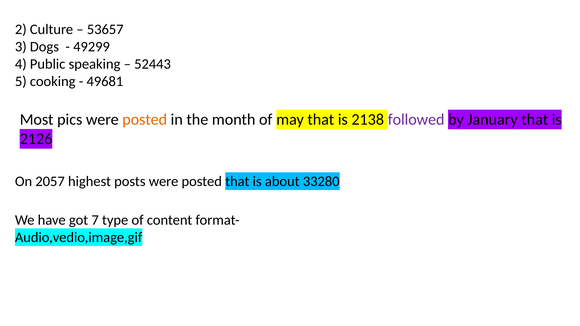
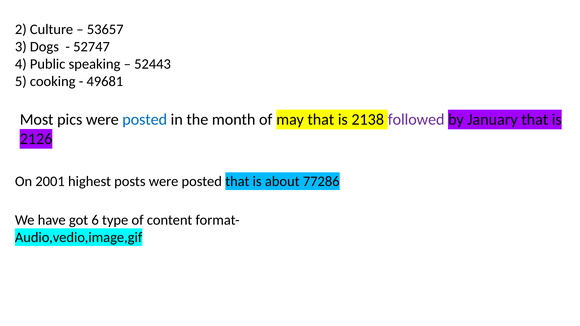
49299: 49299 -> 52747 (92, 47)
posted colour: orange -> blue (145, 120)
2057: 2057 -> 2001 (50, 182)
33280: 33280 -> 77286 (321, 182)
7: 7 -> 6 (95, 220)
